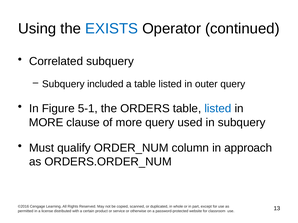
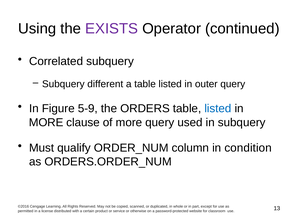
EXISTS colour: blue -> purple (112, 29)
included: included -> different (105, 84)
5-1: 5-1 -> 5-9 (88, 109)
approach: approach -> condition (248, 148)
